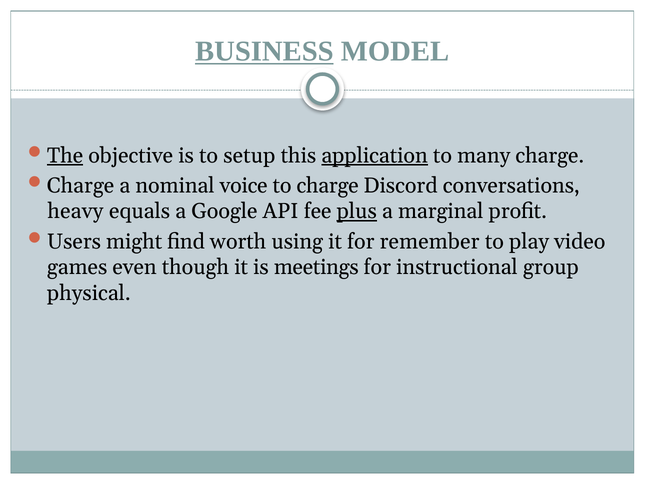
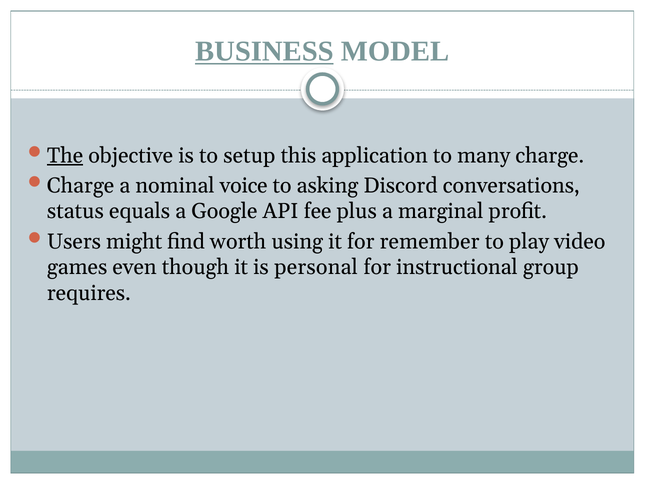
application underline: present -> none (375, 155)
to charge: charge -> asking (327, 185)
heavy: heavy -> status (75, 211)
plus underline: present -> none (357, 211)
meetings: meetings -> personal (316, 267)
physical: physical -> requires (89, 293)
